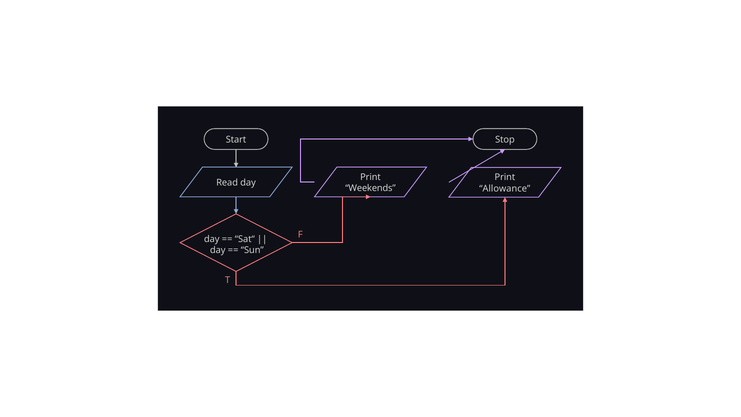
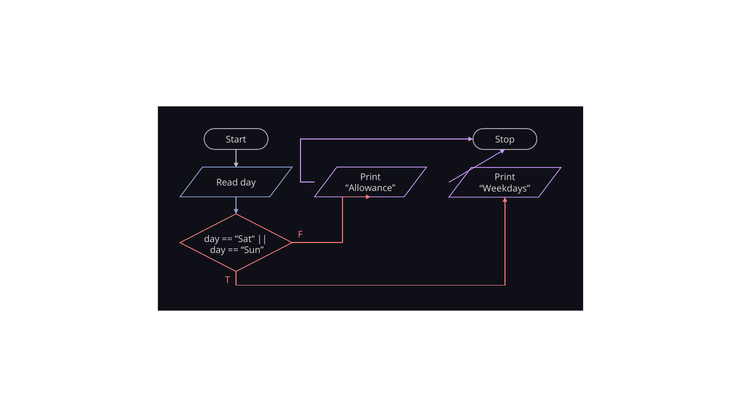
Weekends: Weekends -> Allowance (370, 188)
Allowance: Allowance -> Weekdays (505, 188)
